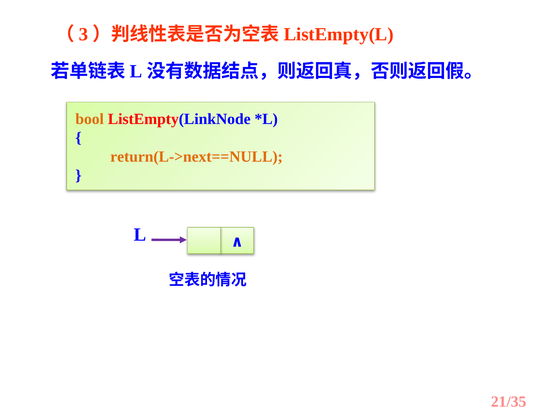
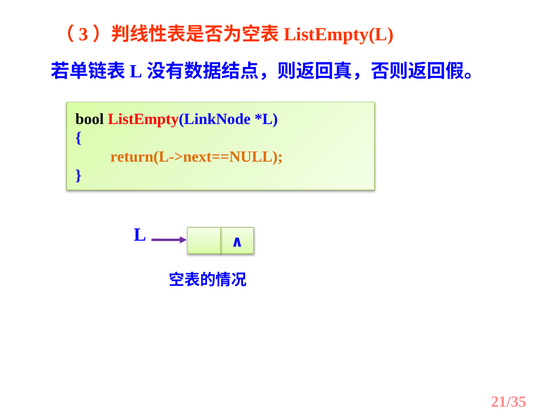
bool colour: orange -> black (90, 119)
